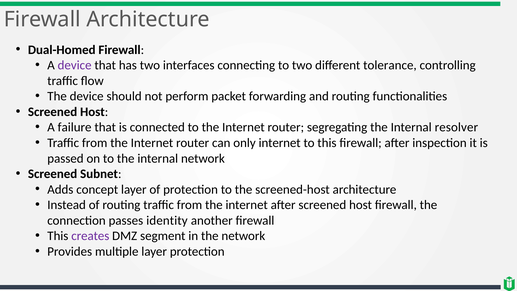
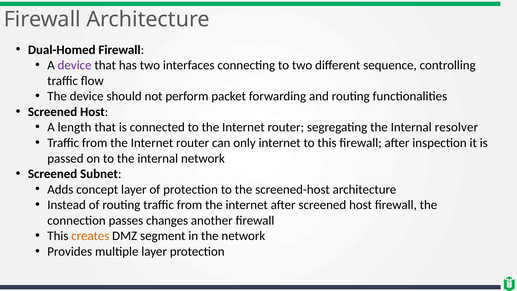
tolerance: tolerance -> sequence (390, 65)
failure: failure -> length (75, 127)
identity: identity -> changes (167, 220)
creates colour: purple -> orange (90, 236)
